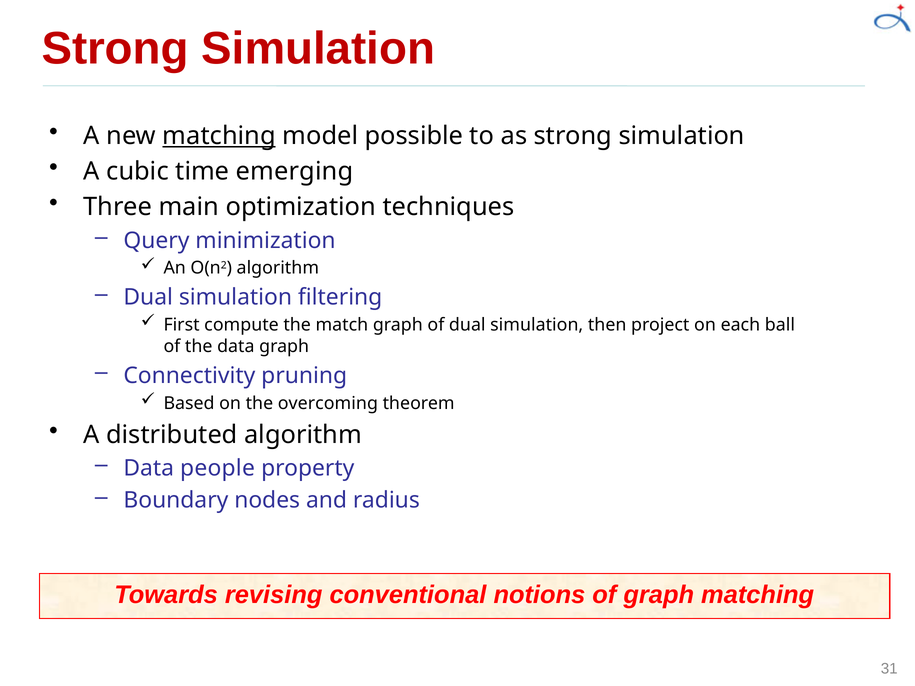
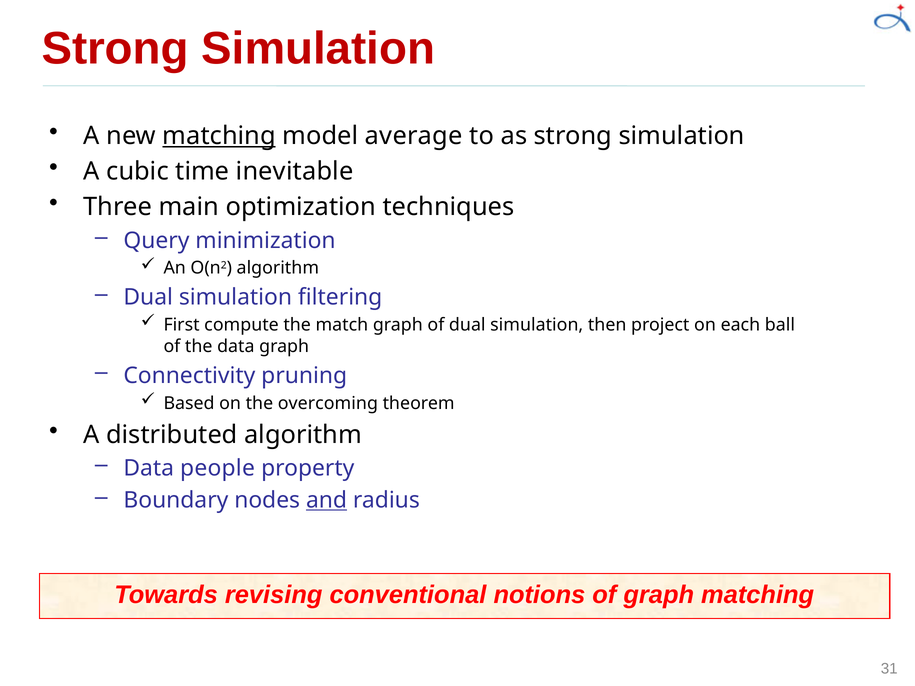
possible: possible -> average (414, 136)
emerging: emerging -> inevitable (295, 172)
and underline: none -> present (327, 500)
